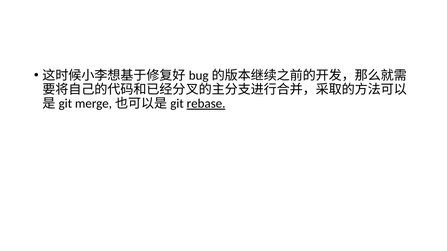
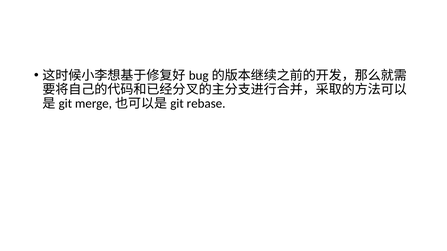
rebase underline: present -> none (206, 104)
